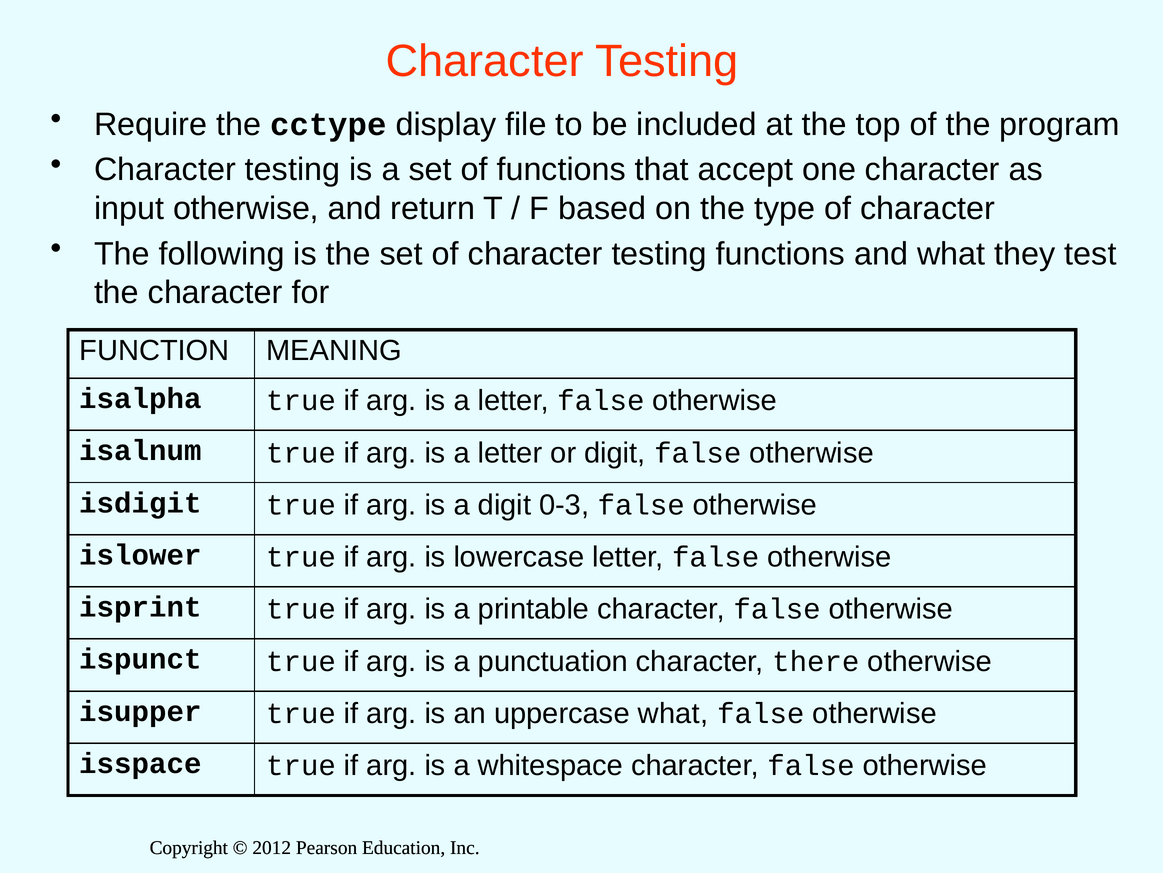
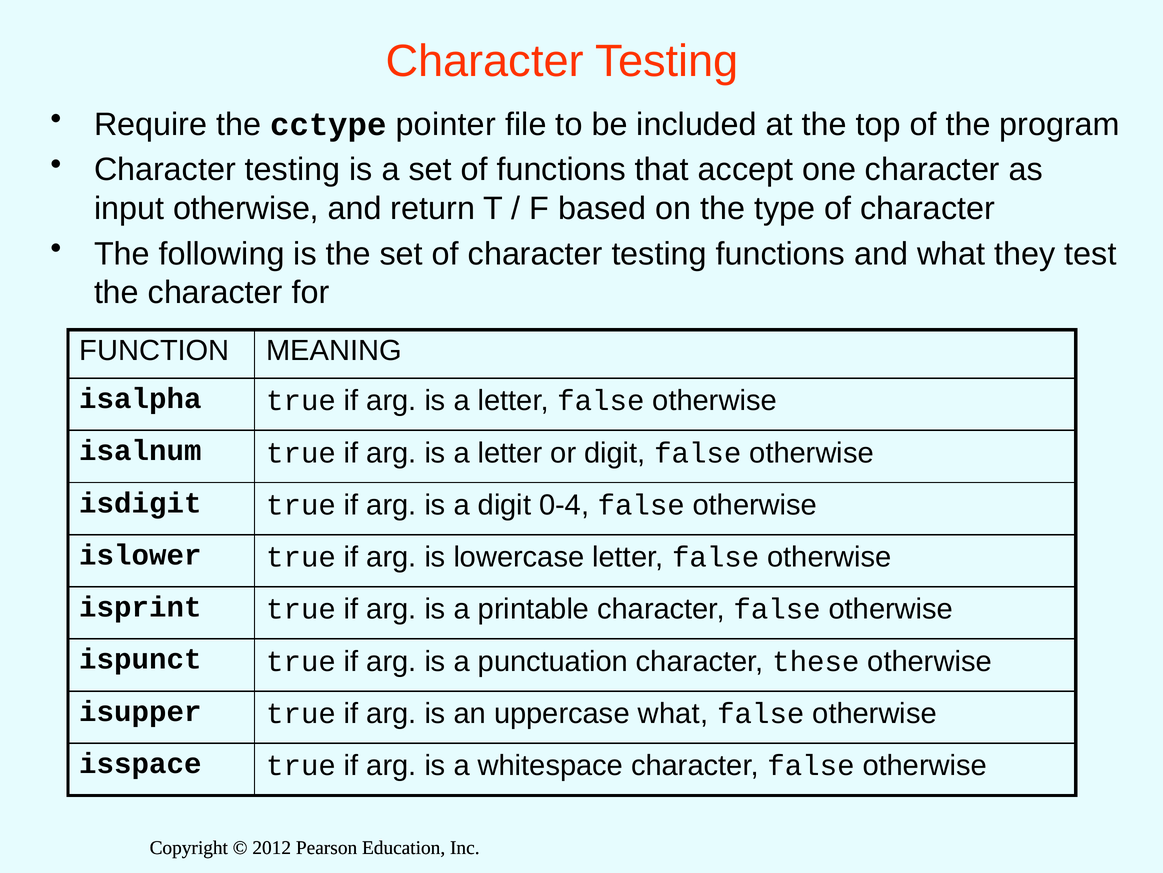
display: display -> pointer (446, 124)
0-3: 0-3 -> 0-4 (564, 505)
there: there -> these (816, 661)
